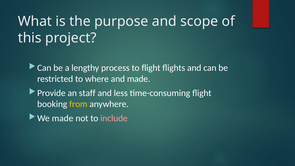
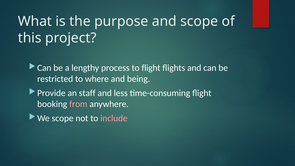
and made: made -> being (139, 79)
from colour: yellow -> pink (78, 104)
made: made -> scope (63, 118)
